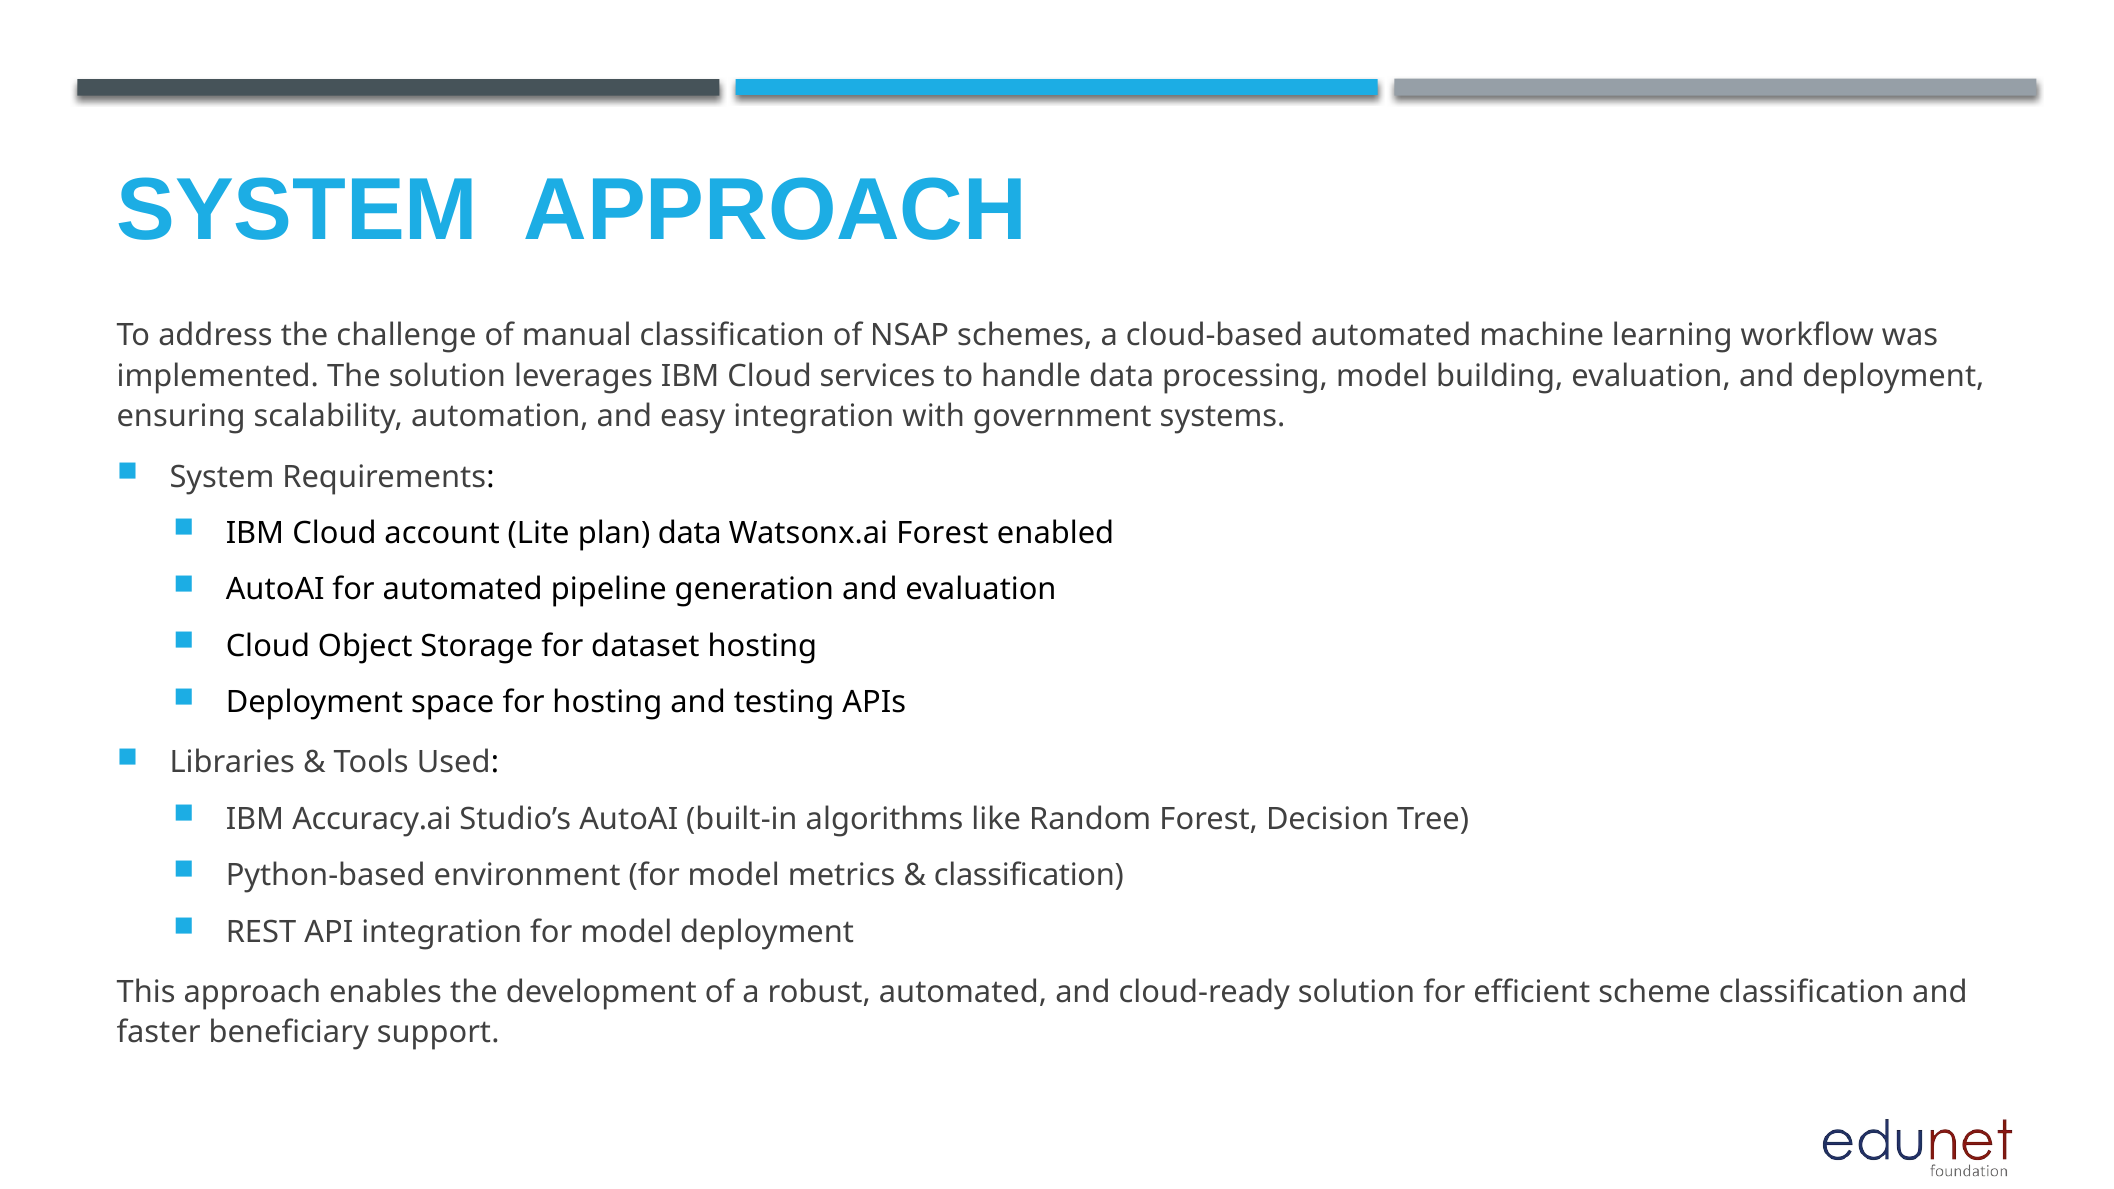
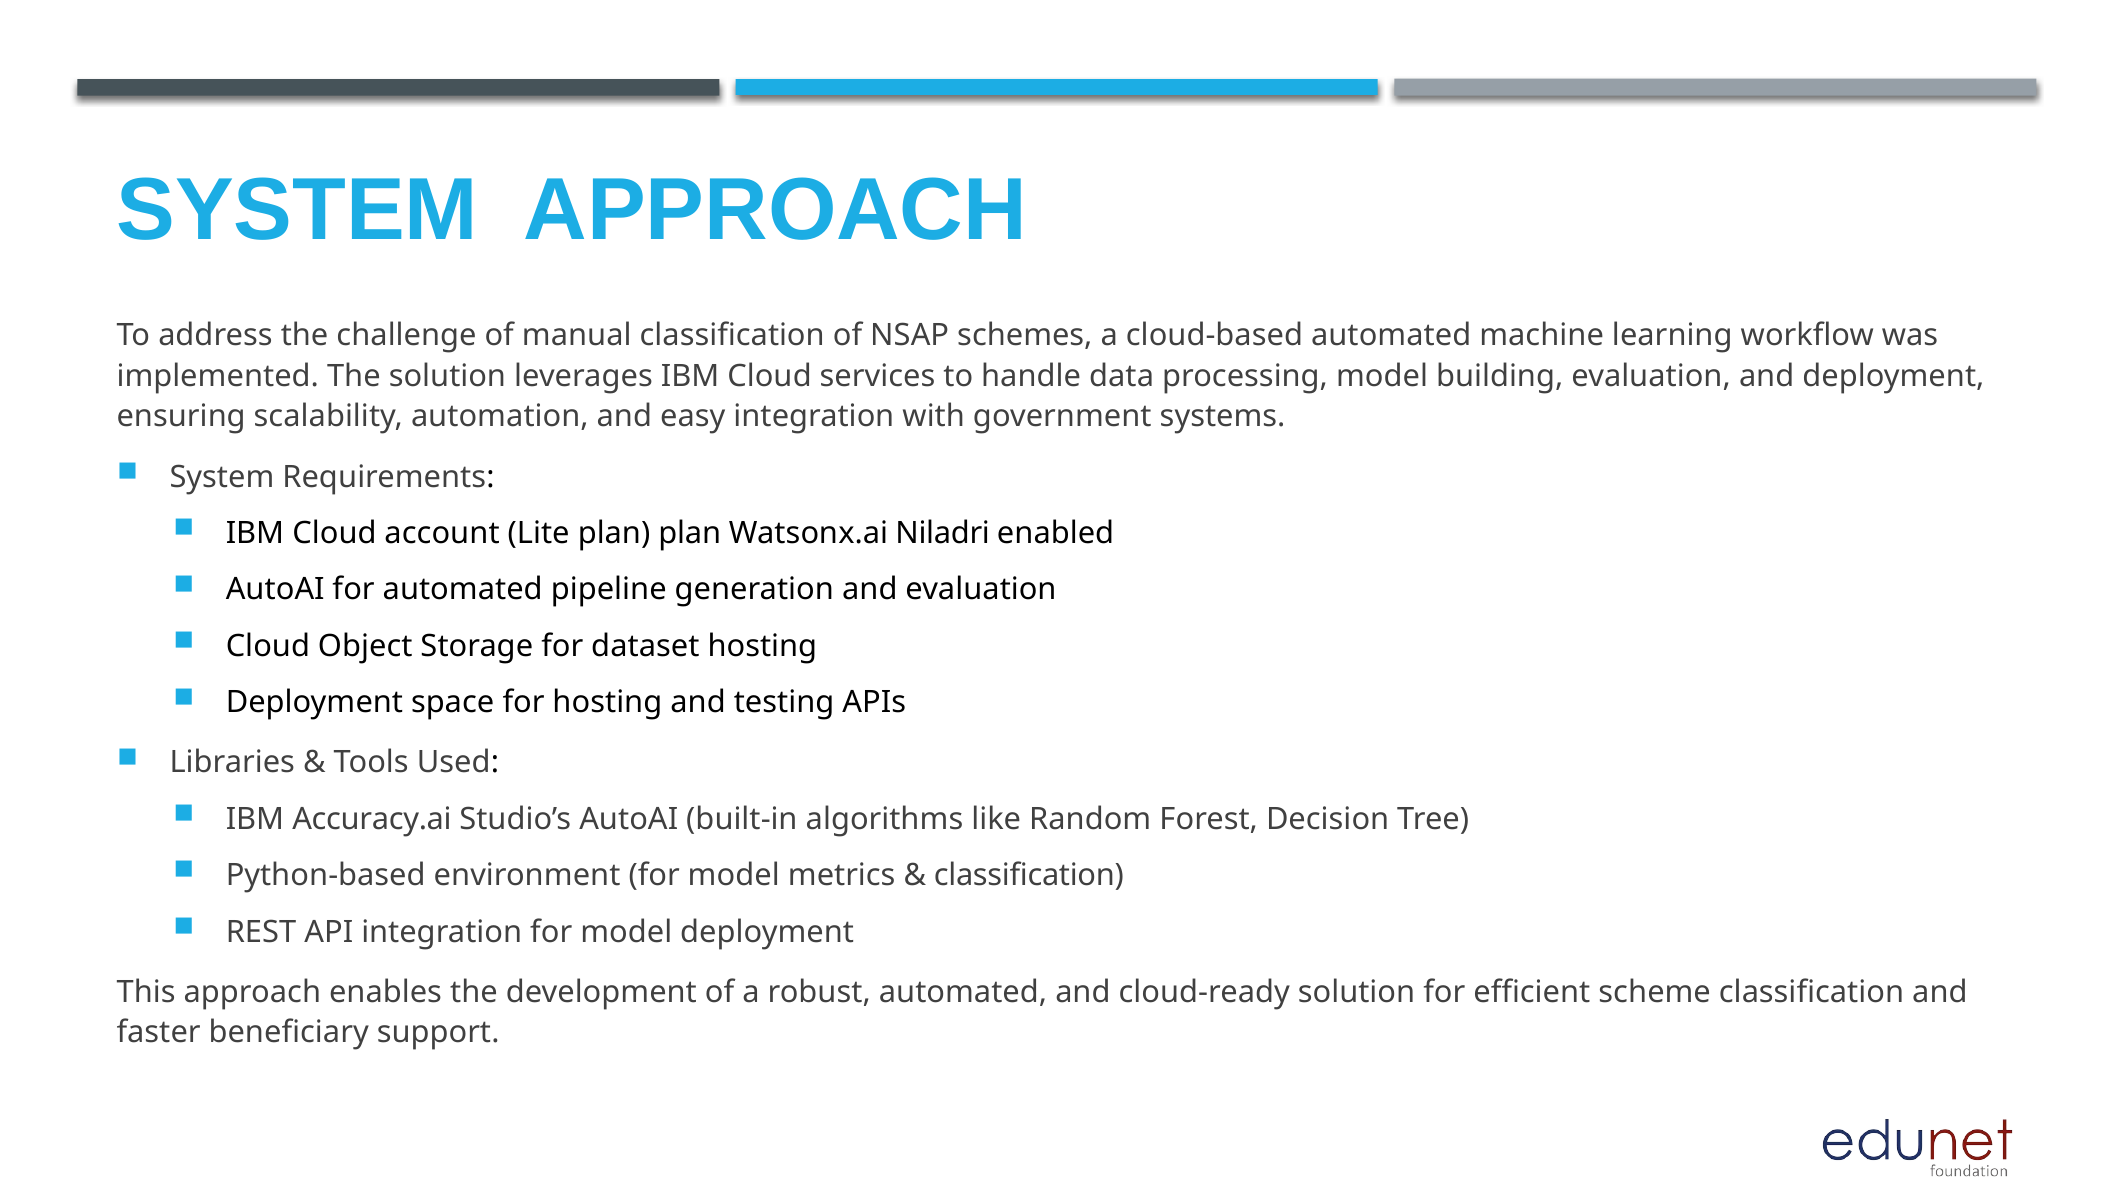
plan data: data -> plan (690, 533)
Watsonx.ai Forest: Forest -> Niladri (943, 533)
